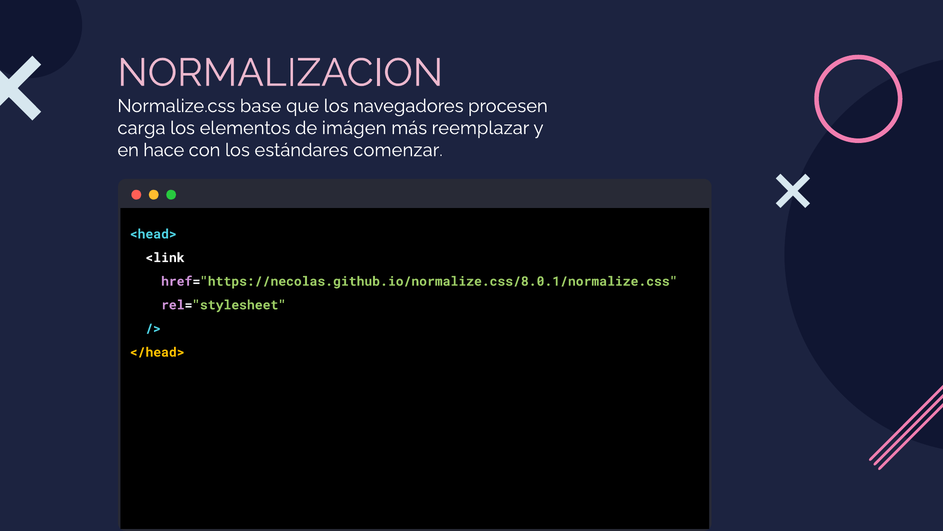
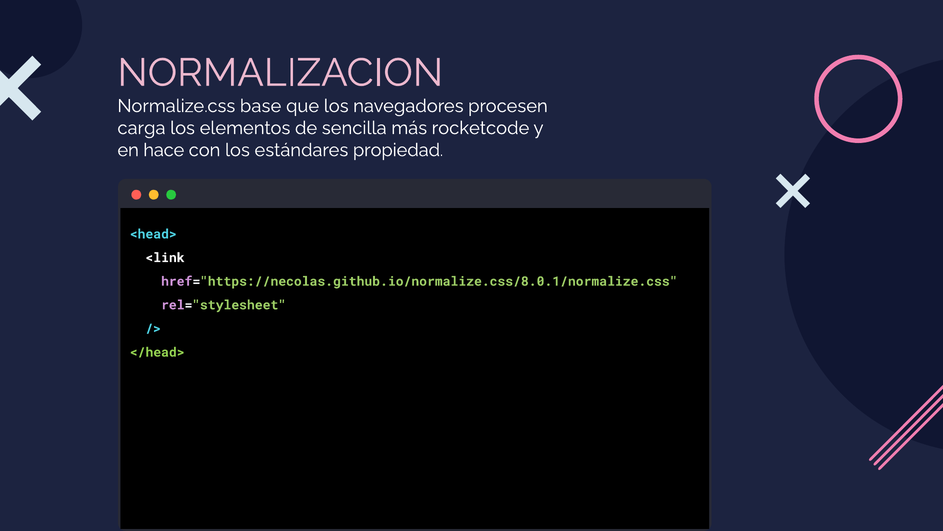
imágen: imágen -> sencilla (354, 128)
reemplazar: reemplazar -> rocketcode (481, 128)
comenzar: comenzar -> propiedad (398, 150)
</head> colour: yellow -> light green (157, 352)
